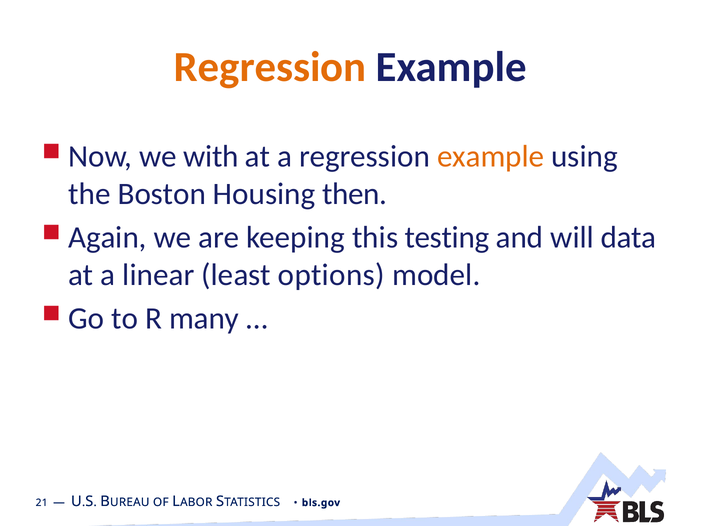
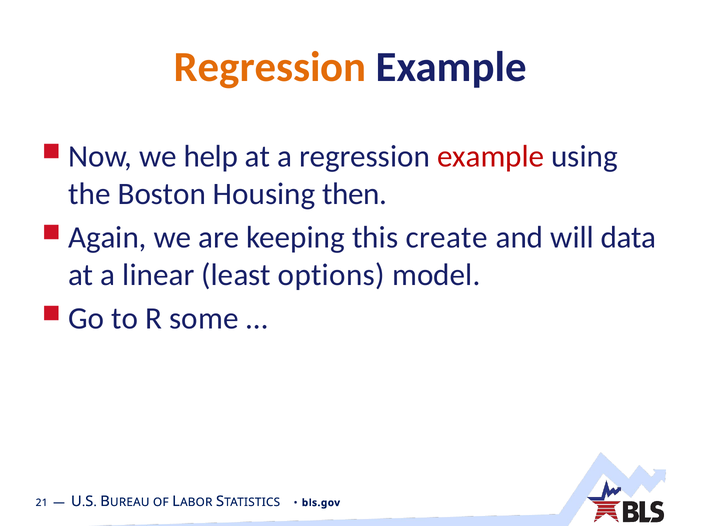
with: with -> help (211, 156)
example colour: orange -> red (491, 156)
testing: testing -> create (447, 237)
many: many -> some (204, 318)
